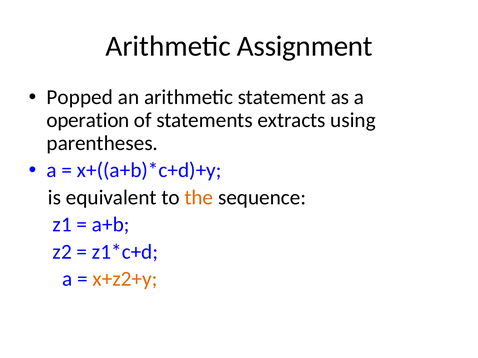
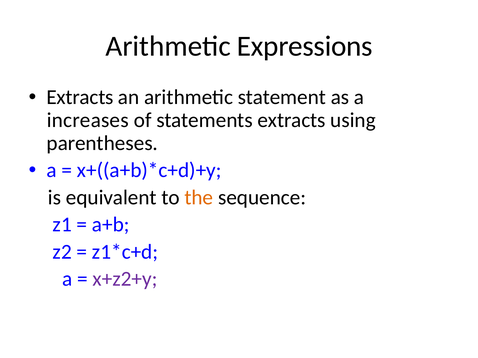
Assignment: Assignment -> Expressions (305, 46)
Popped: Popped -> Extracts (80, 97)
operation: operation -> increases (88, 120)
x+z2+y colour: orange -> purple (125, 279)
